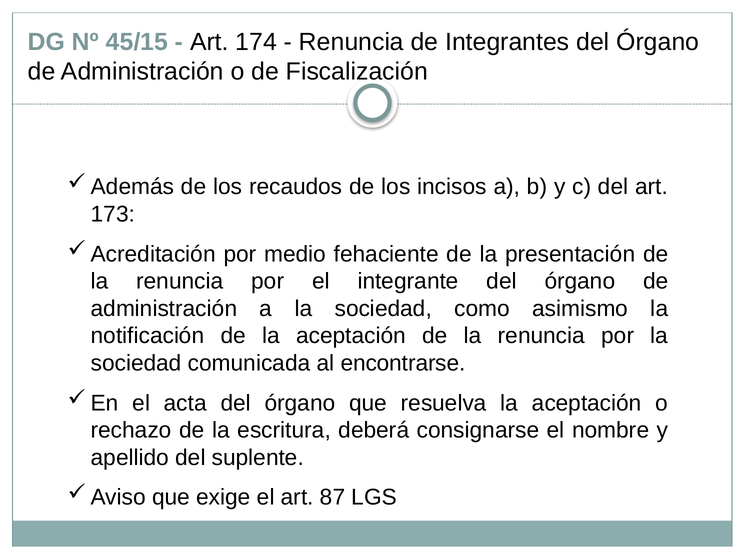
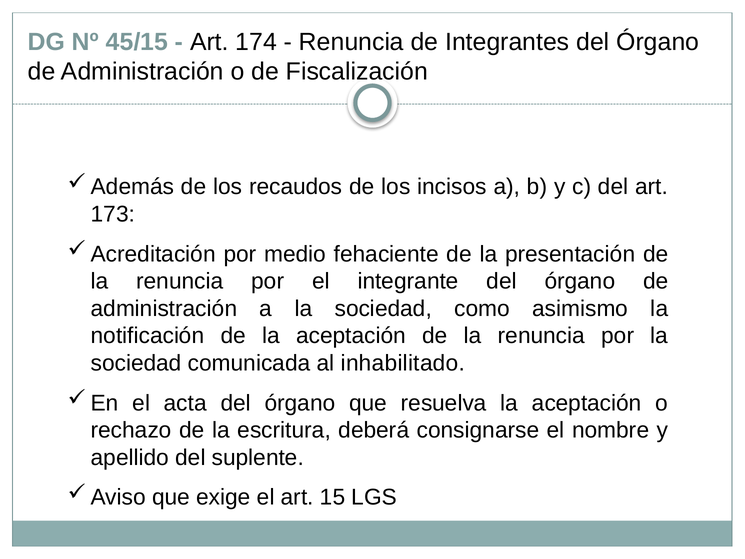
encontrarse: encontrarse -> inhabilitado (403, 363)
87: 87 -> 15 (333, 497)
